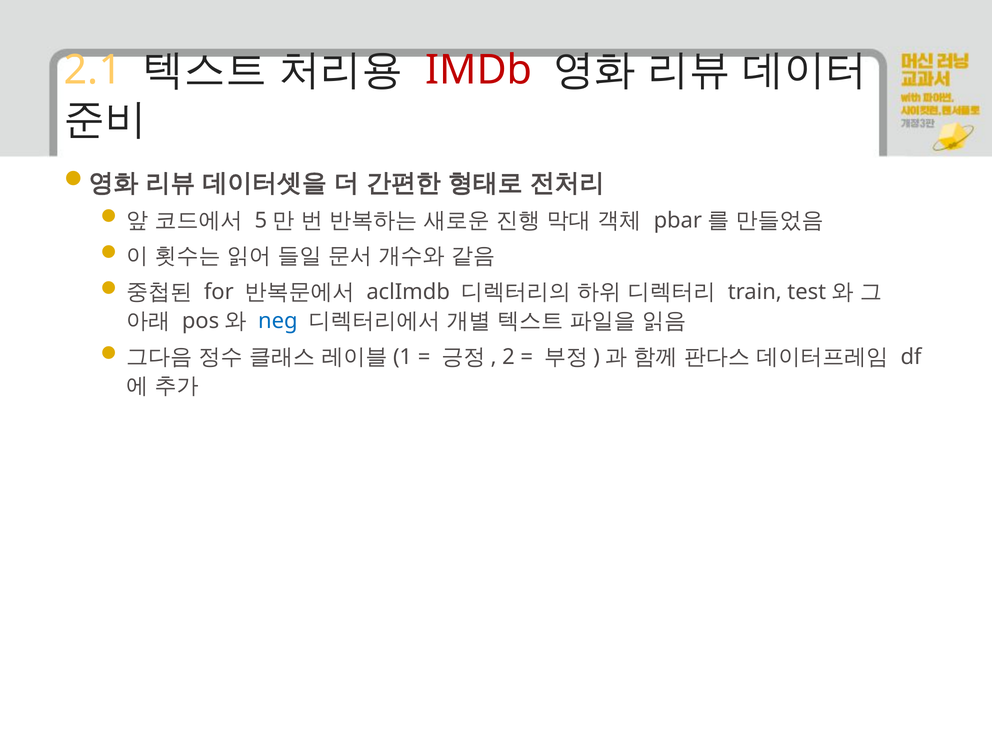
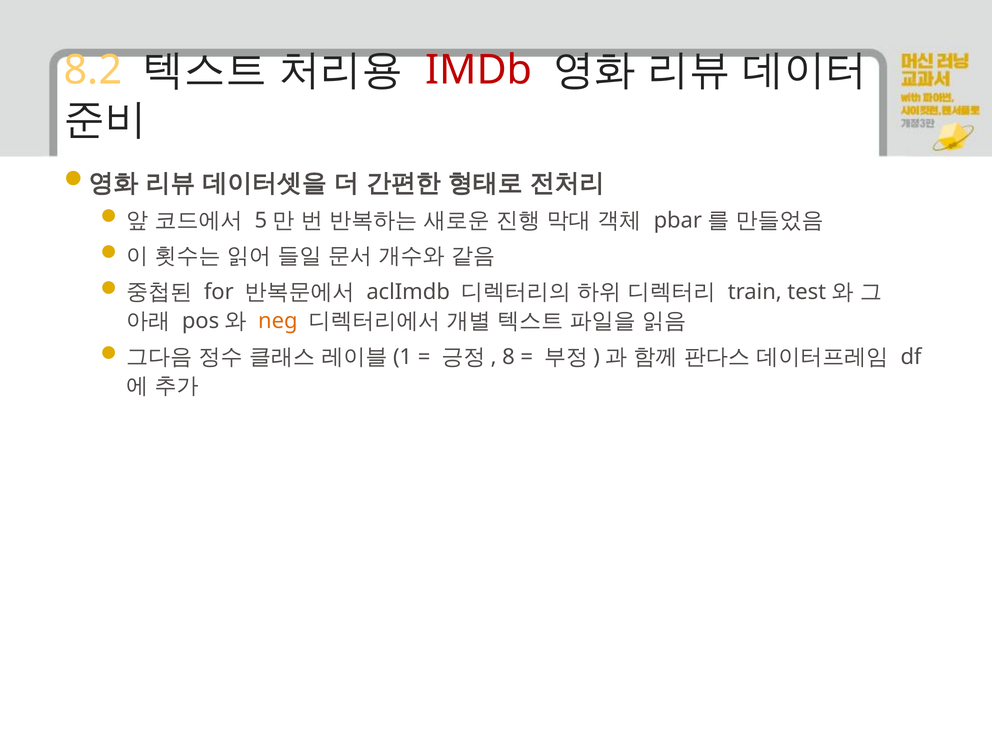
2.1: 2.1 -> 8.2 (93, 70)
neg colour: blue -> orange (278, 321)
2: 2 -> 8 (509, 357)
